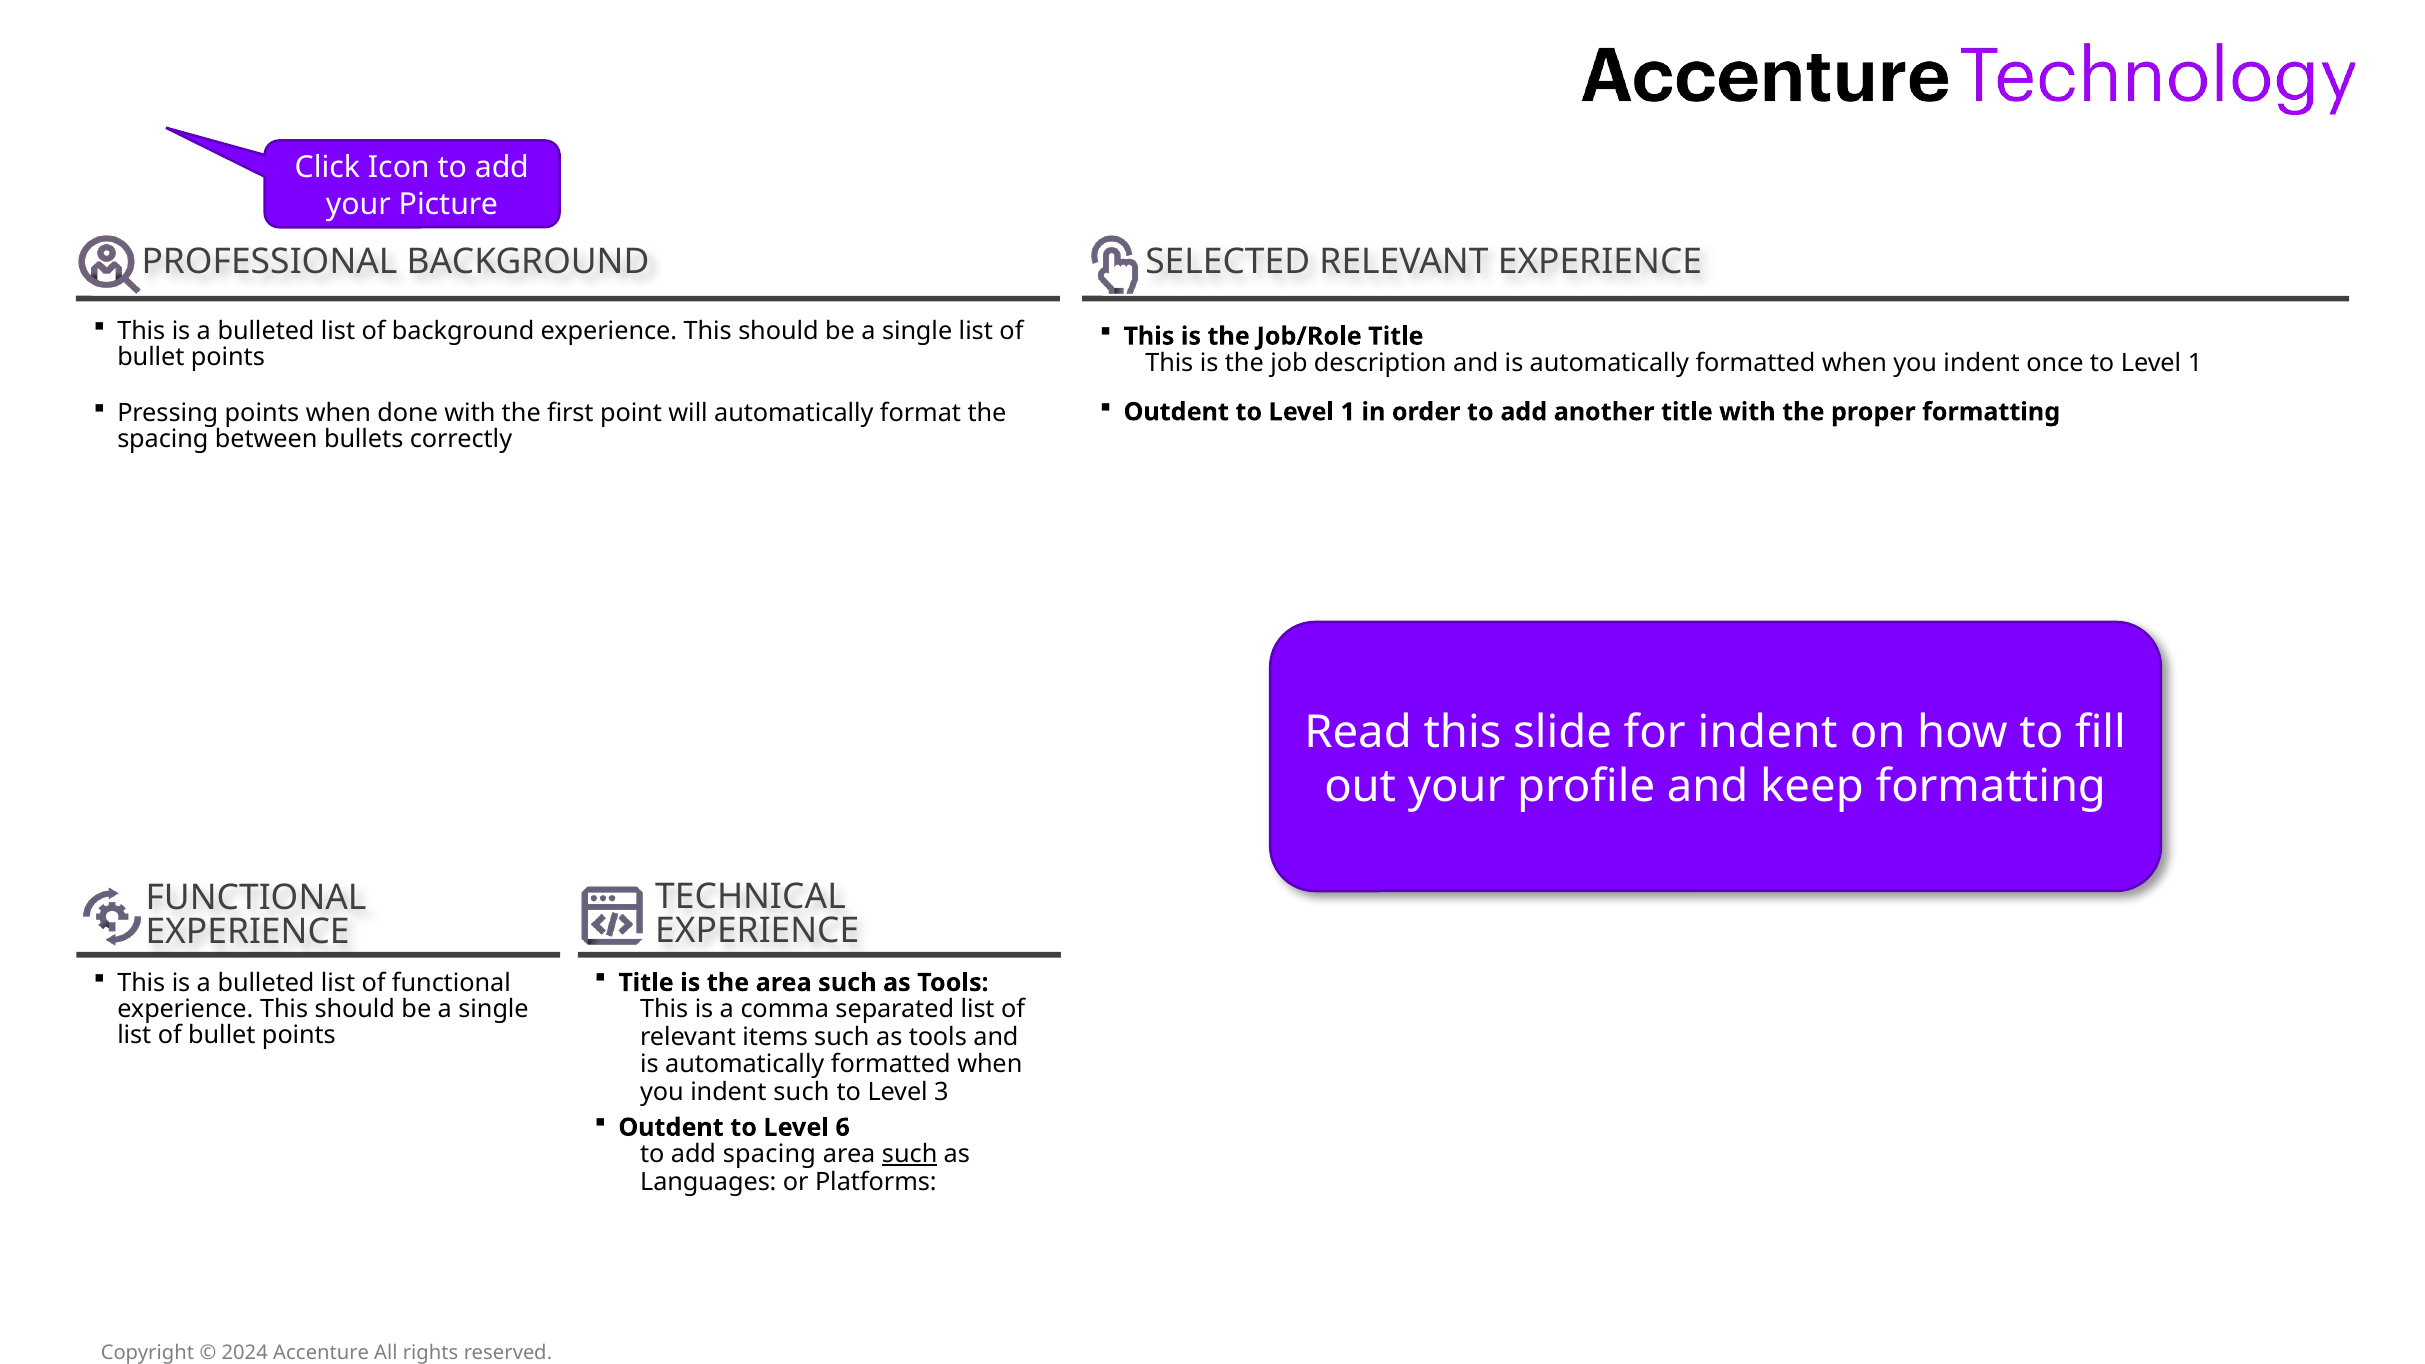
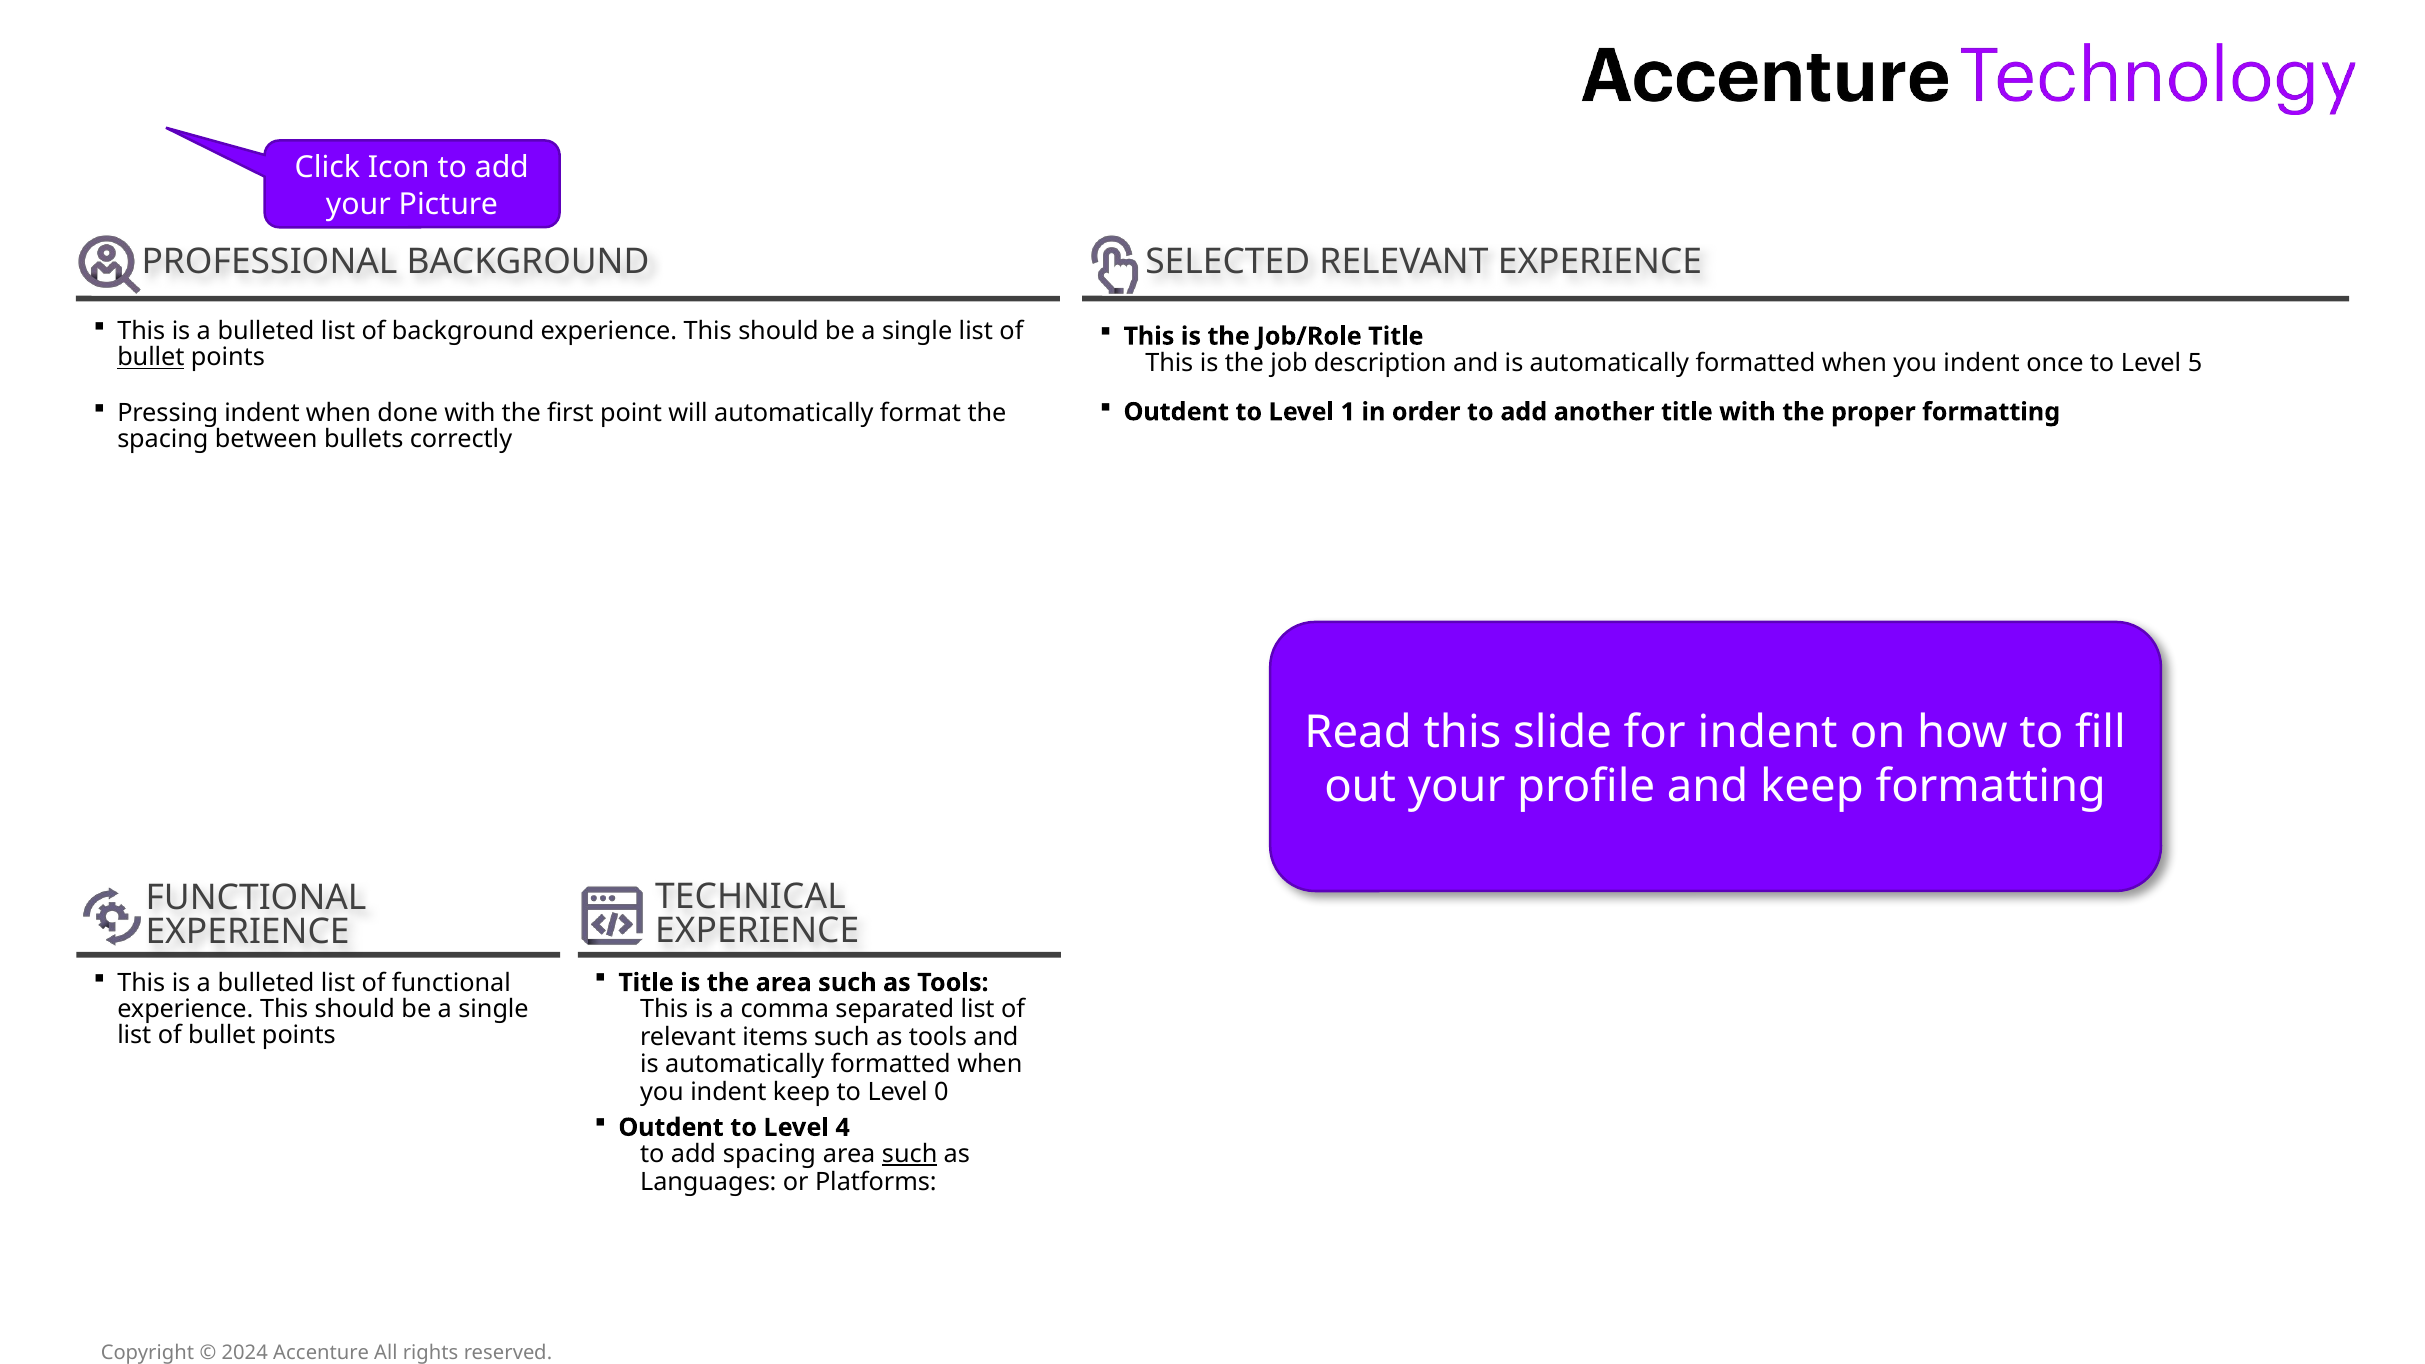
bullet underline: none -> present (151, 357)
once to Level 1: 1 -> 5 (2195, 363)
Pressing points: points -> indent (262, 414)
indent such: such -> keep (802, 1092)
3: 3 -> 0 (941, 1092)
6: 6 -> 4 (843, 1128)
